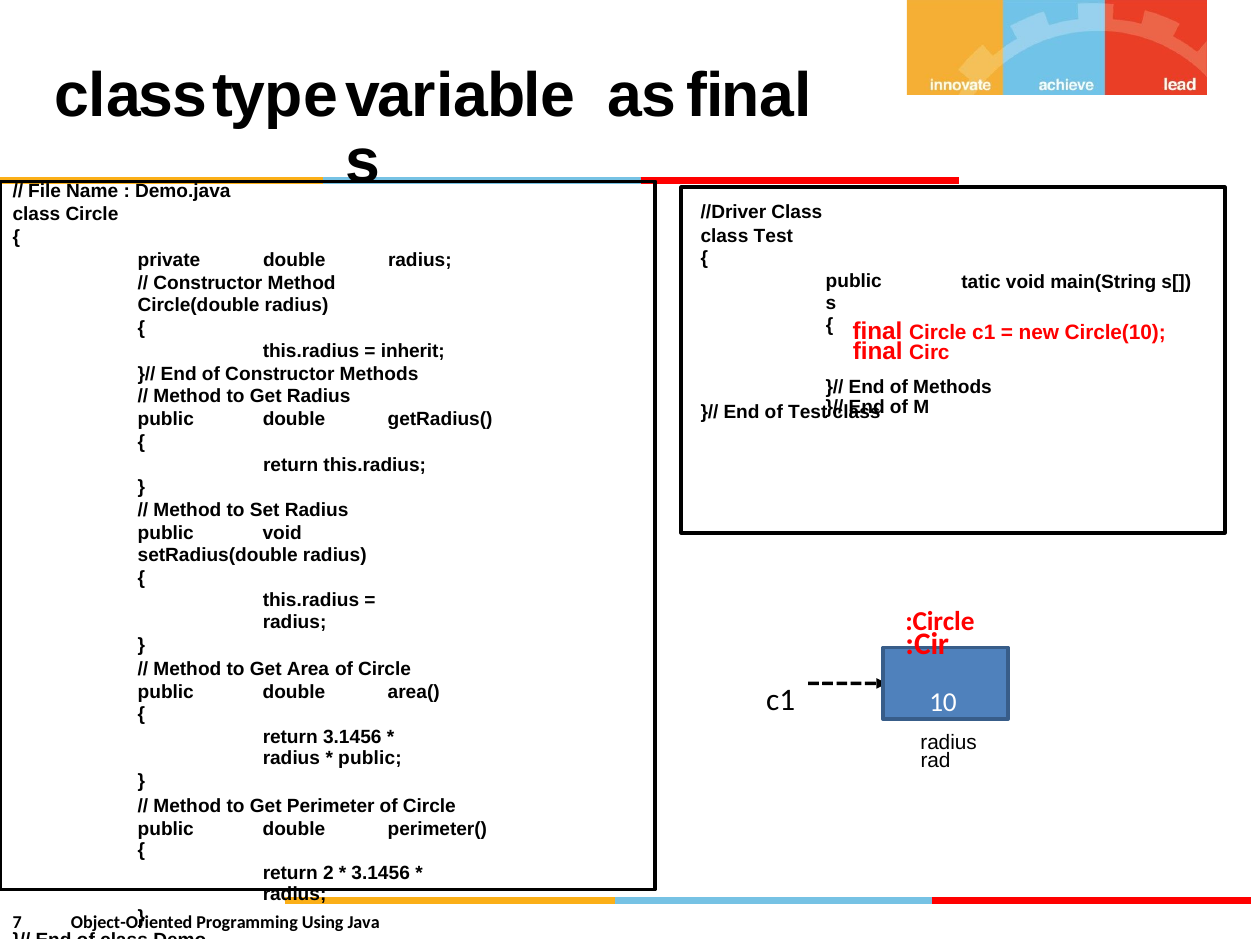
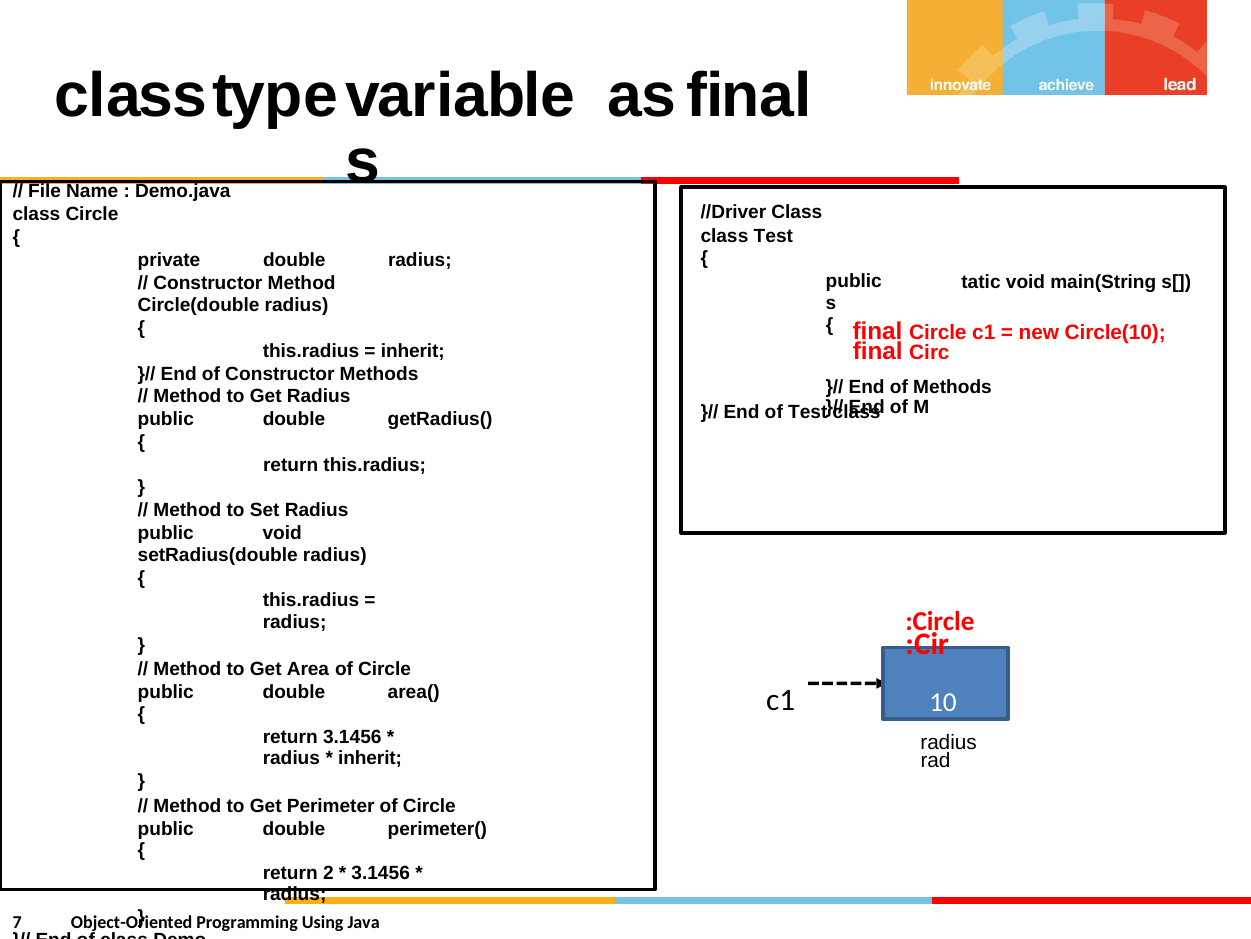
public: public -> inherit (370, 758)
